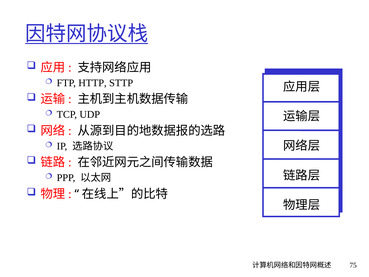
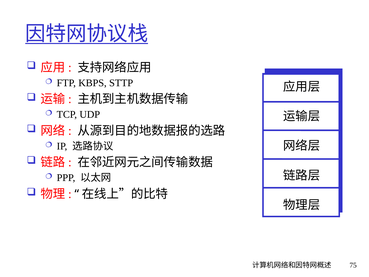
HTTP: HTTP -> KBPS (92, 83)
